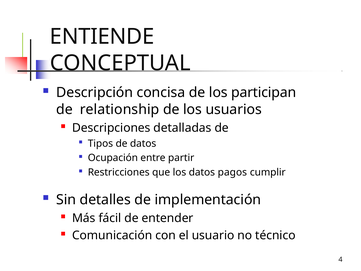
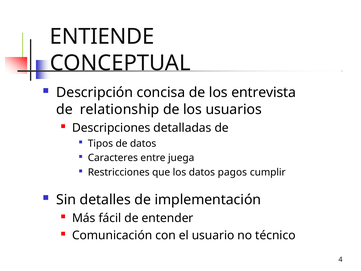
participan: participan -> entrevista (264, 93)
Ocupación: Ocupación -> Caracteres (113, 158)
partir: partir -> juega (181, 158)
